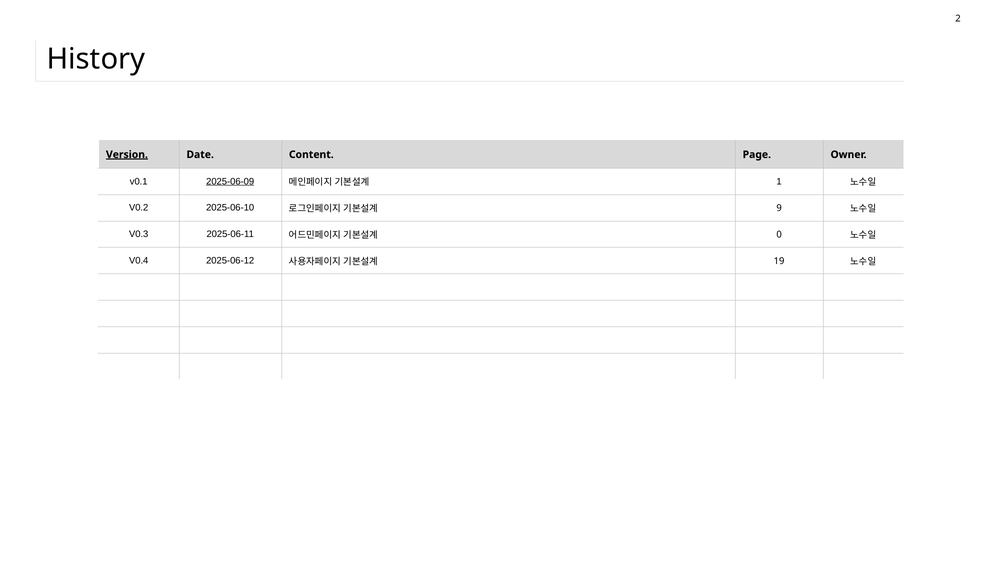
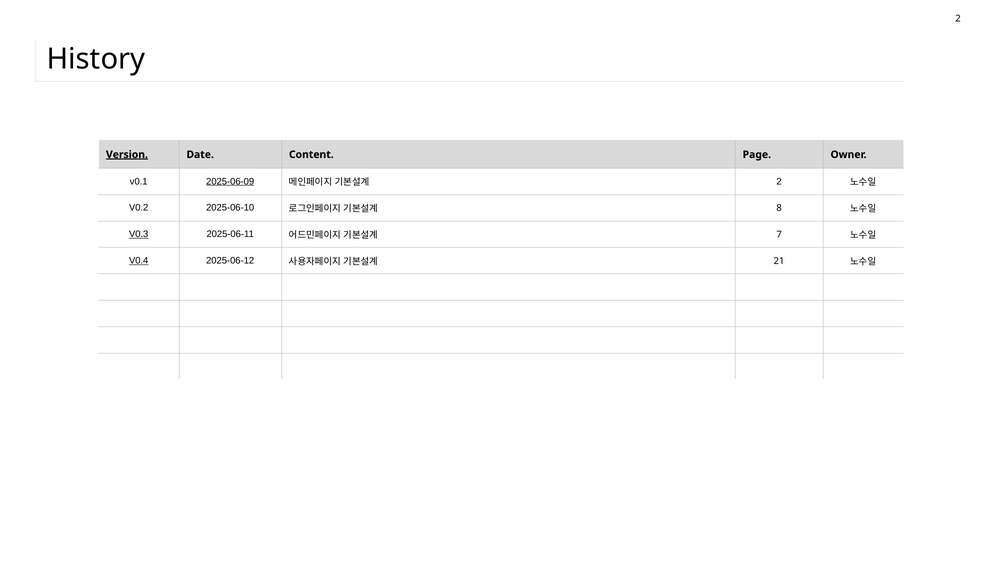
1: 1 -> 2 (779, 181)
9: 9 -> 8 (779, 208)
V0.3 underline: none -> present (139, 234)
0: 0 -> 7 (779, 234)
V0.4 underline: none -> present (139, 260)
19: 19 -> 21 (779, 261)
